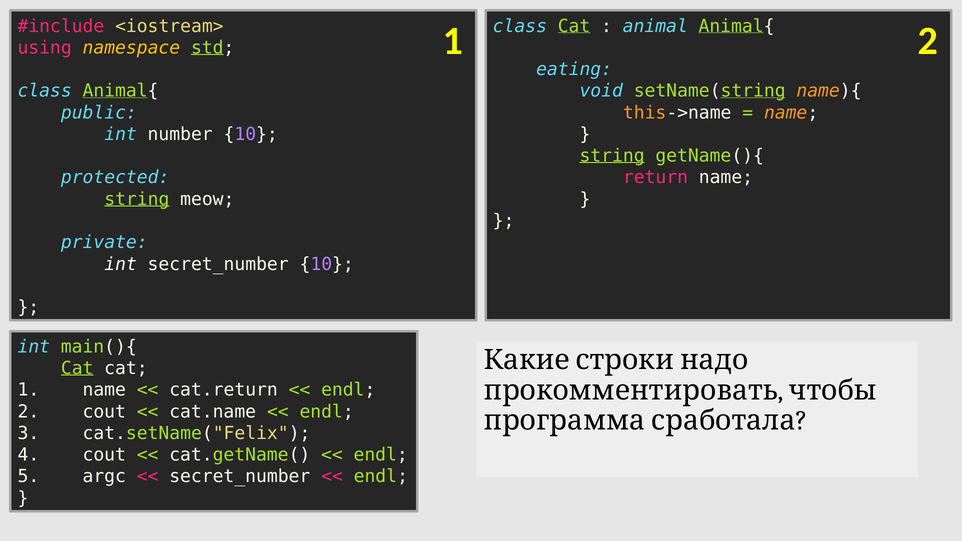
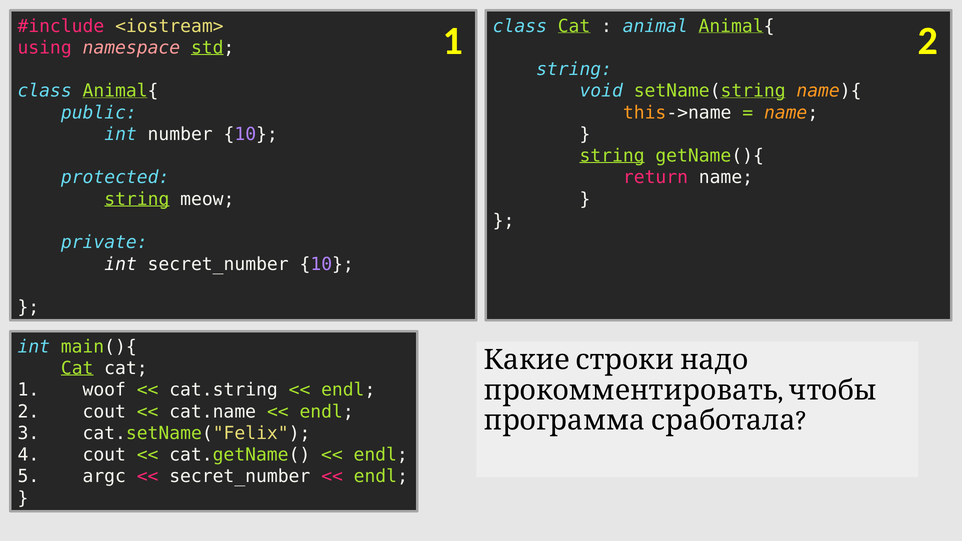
namespace colour: yellow -> pink (131, 48)
eating: eating -> string (574, 69)
1 name: name -> woof (104, 390)
cat.return: cat.return -> cat.string (224, 390)
